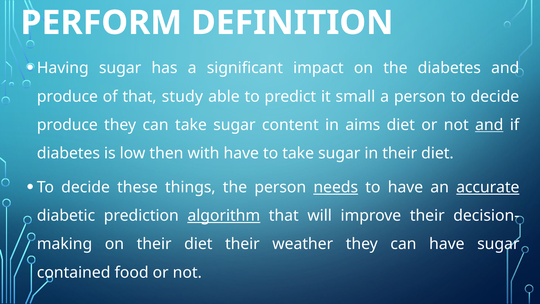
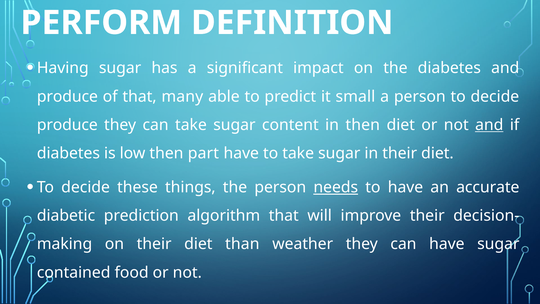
study: study -> many (182, 96)
in aims: aims -> then (363, 125)
with: with -> part (203, 153)
accurate underline: present -> none (488, 187)
algorithm underline: present -> none (224, 216)
diet their: their -> than (242, 244)
